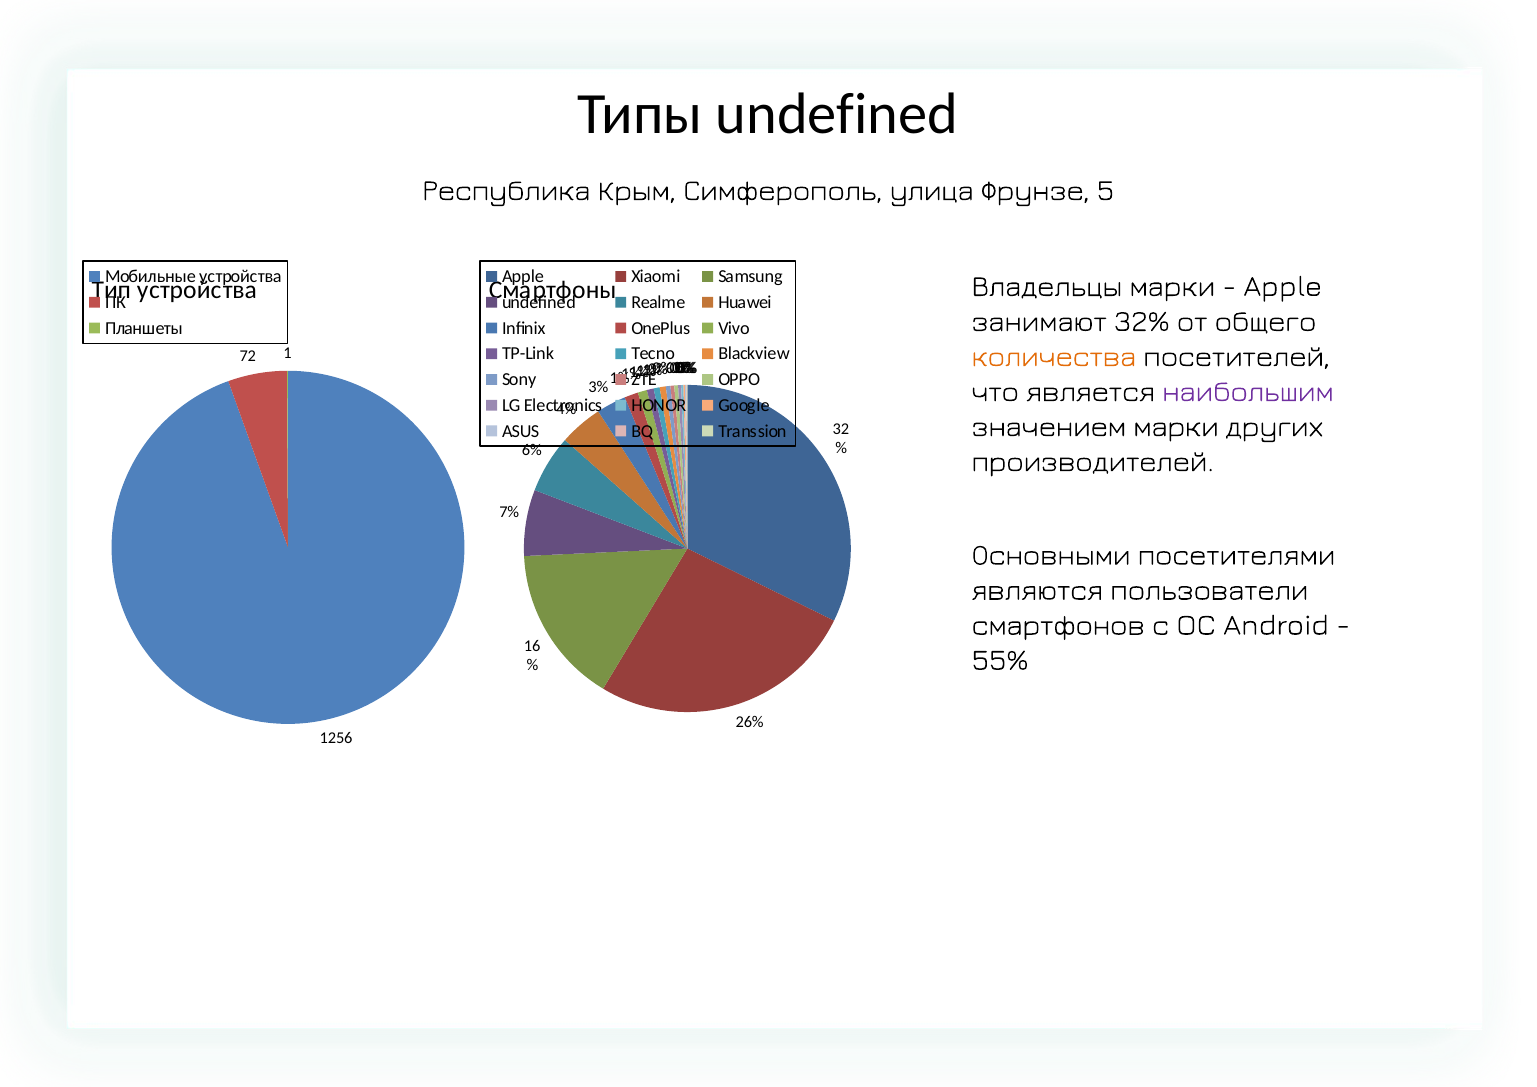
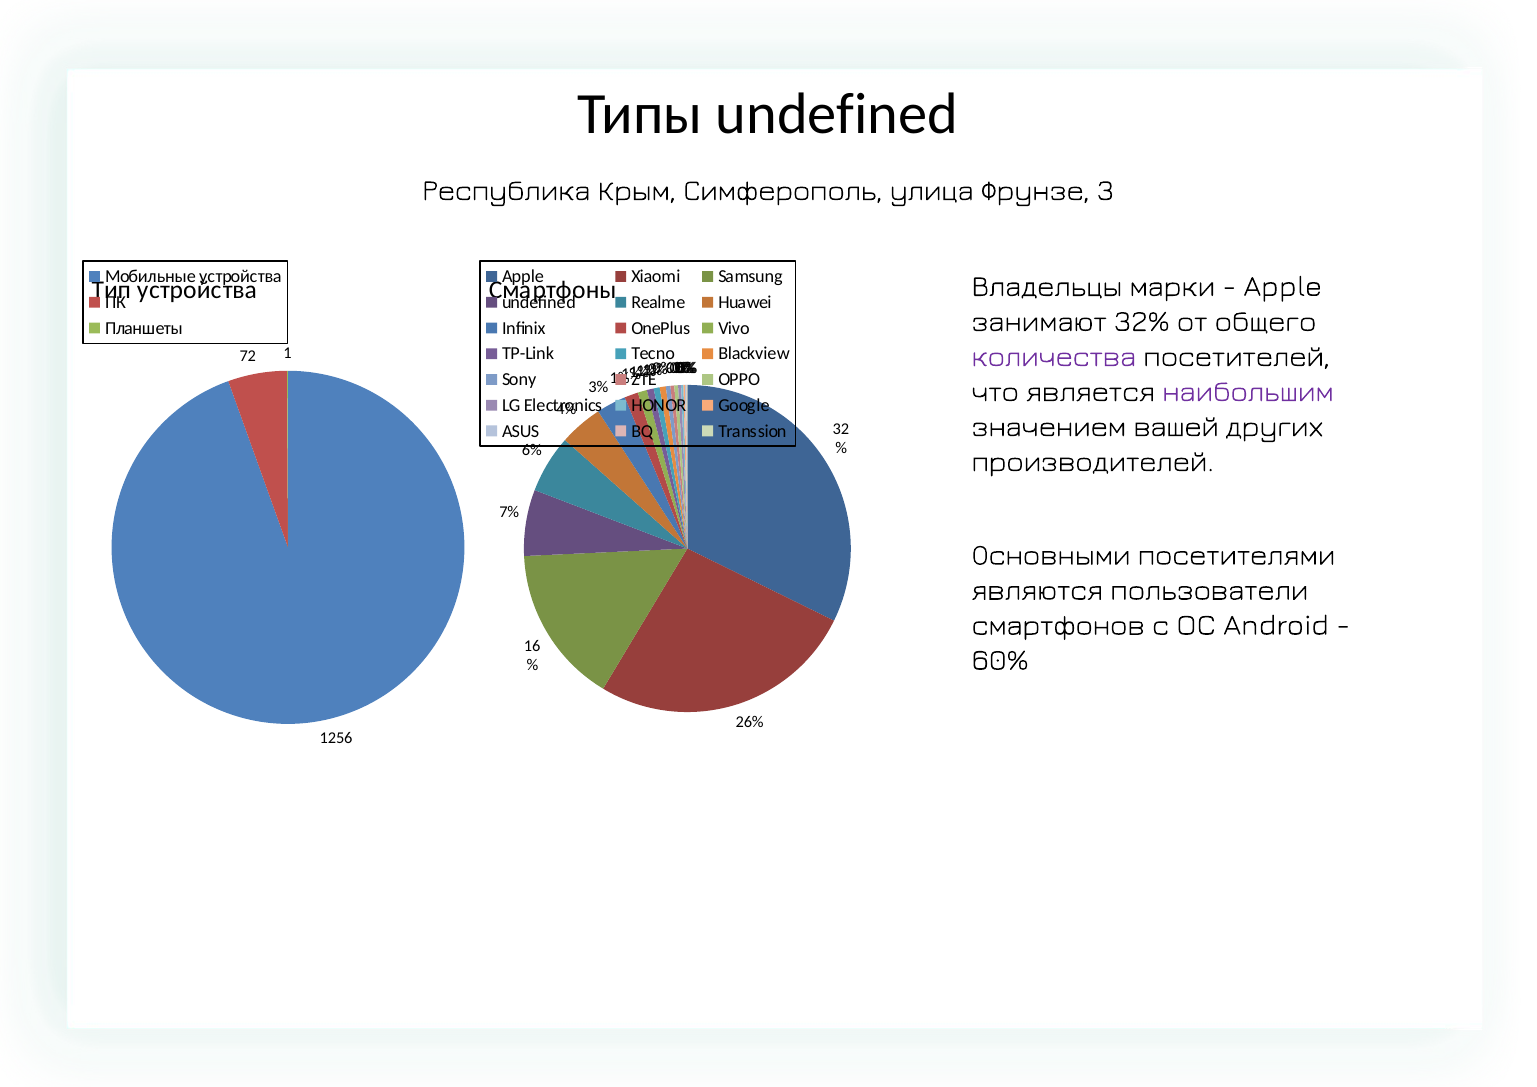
5: 5 -> 3 (1105, 190)
количества colour: orange -> purple (1054, 356)
значением марки: марки -> вашей (1176, 426)
55%: 55% -> 60% (1000, 660)
